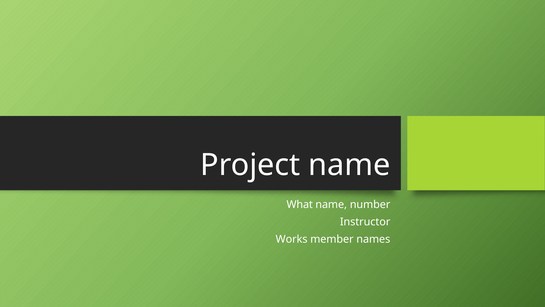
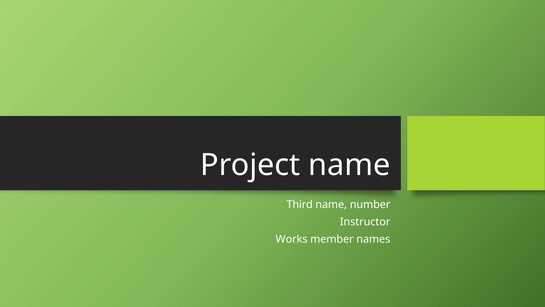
What: What -> Third (300, 204)
